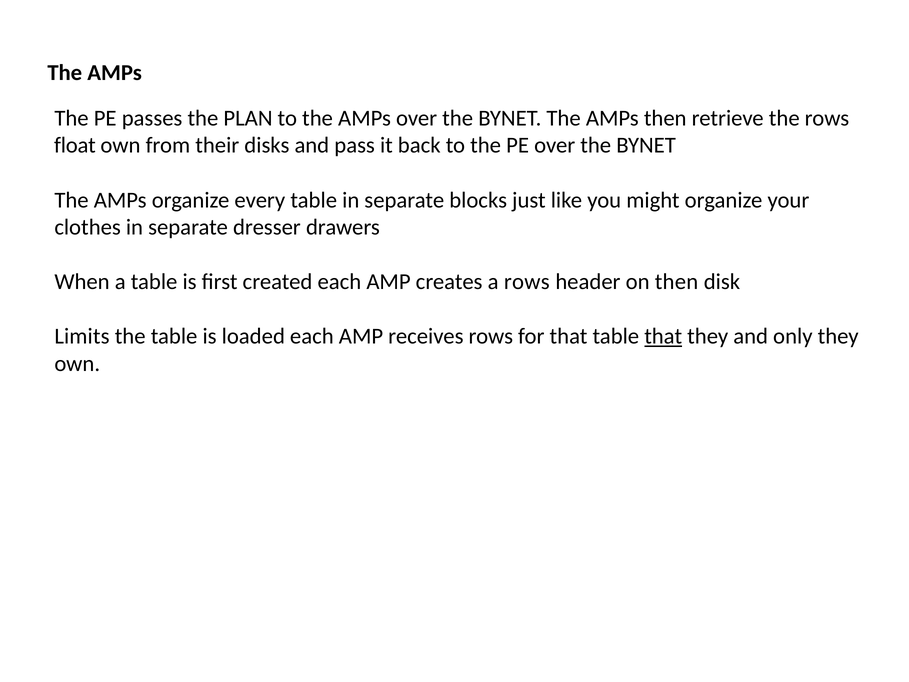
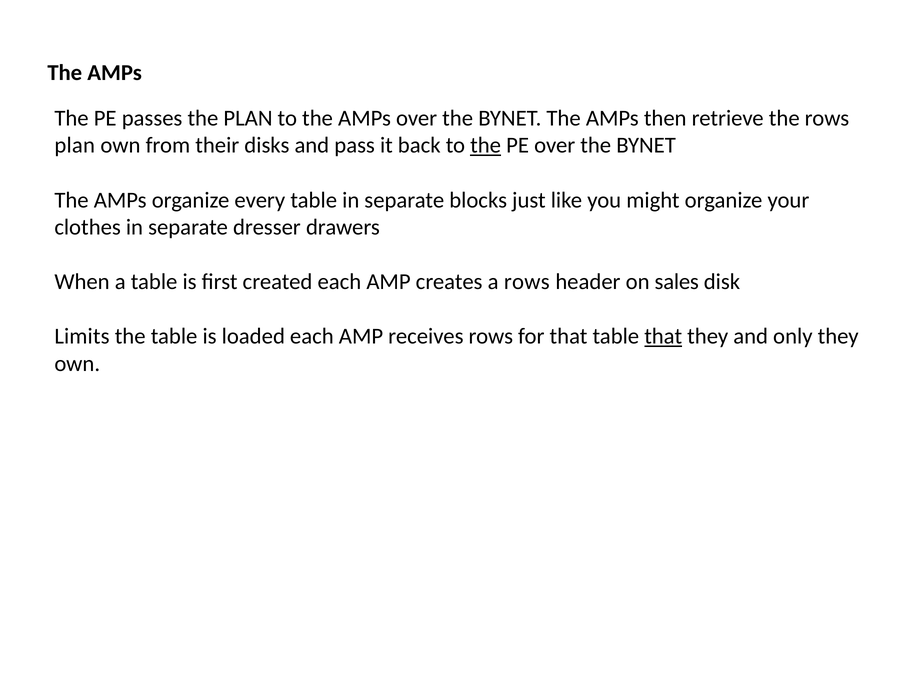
float: float -> plan (75, 145)
the underline: none -> present (486, 145)
on then: then -> sales (677, 282)
